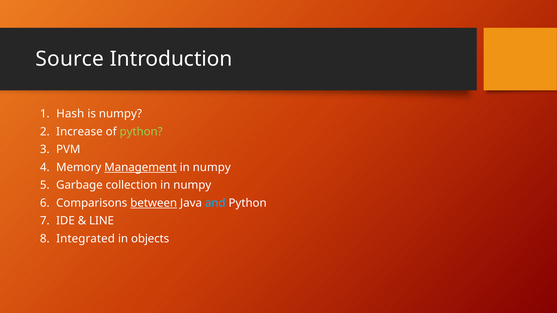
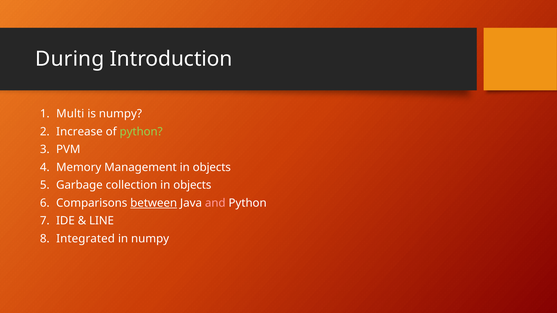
Source: Source -> During (70, 59)
Hash: Hash -> Multi (70, 114)
Management underline: present -> none (141, 167)
numpy: numpy -> objects (212, 167)
collection in numpy: numpy -> objects (192, 185)
and colour: light blue -> pink (215, 203)
in objects: objects -> numpy (150, 239)
